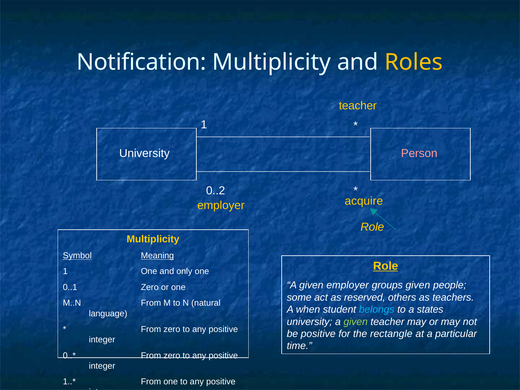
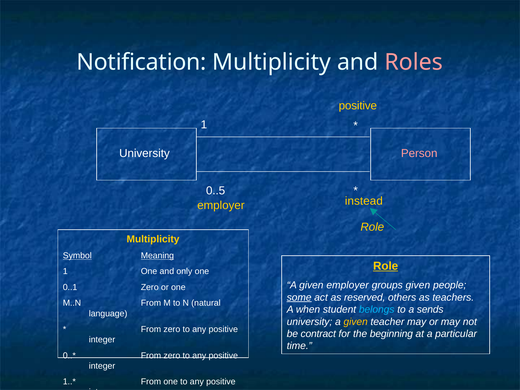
Roles colour: yellow -> pink (414, 62)
teacher: teacher -> positive (358, 106)
0..2: 0..2 -> 0..5 (216, 191)
acquire: acquire -> instead (364, 201)
some underline: none -> present (299, 297)
states: states -> sends (430, 310)
given colour: light green -> yellow (356, 322)
be positive: positive -> contract (318, 334)
rectangle: rectangle -> beginning (391, 334)
